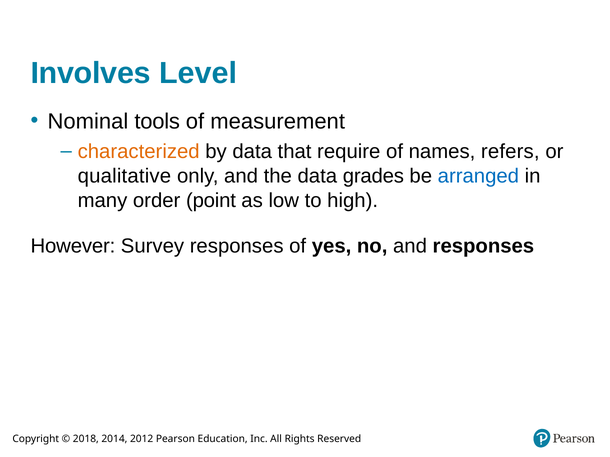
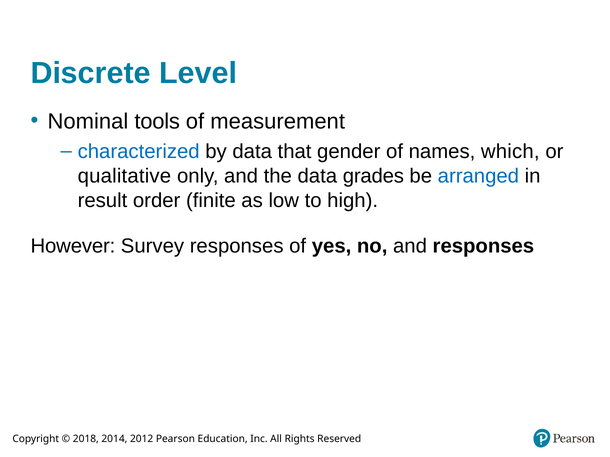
Involves: Involves -> Discrete (91, 74)
characterized colour: orange -> blue (139, 152)
require: require -> gender (349, 152)
refers: refers -> which (510, 152)
many: many -> result (102, 201)
point: point -> finite (211, 201)
